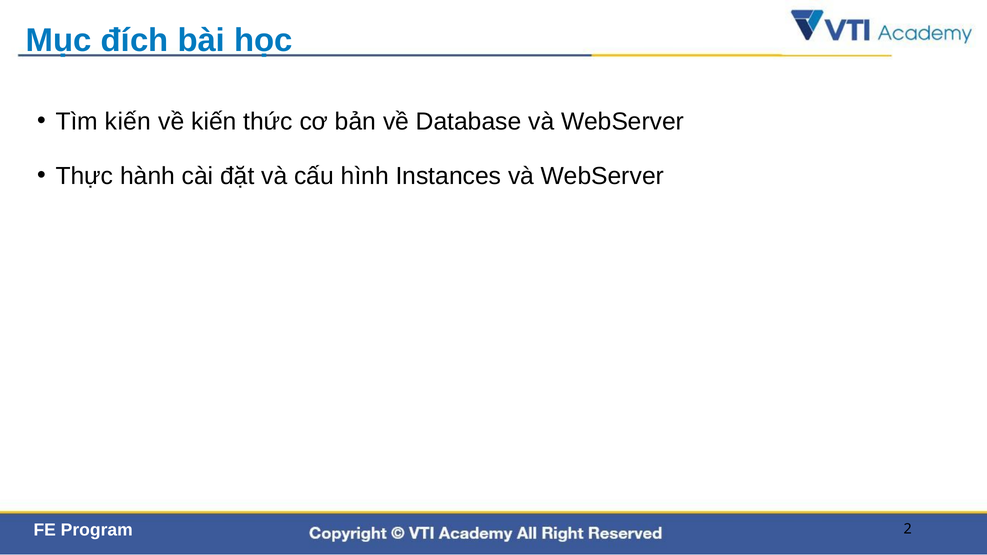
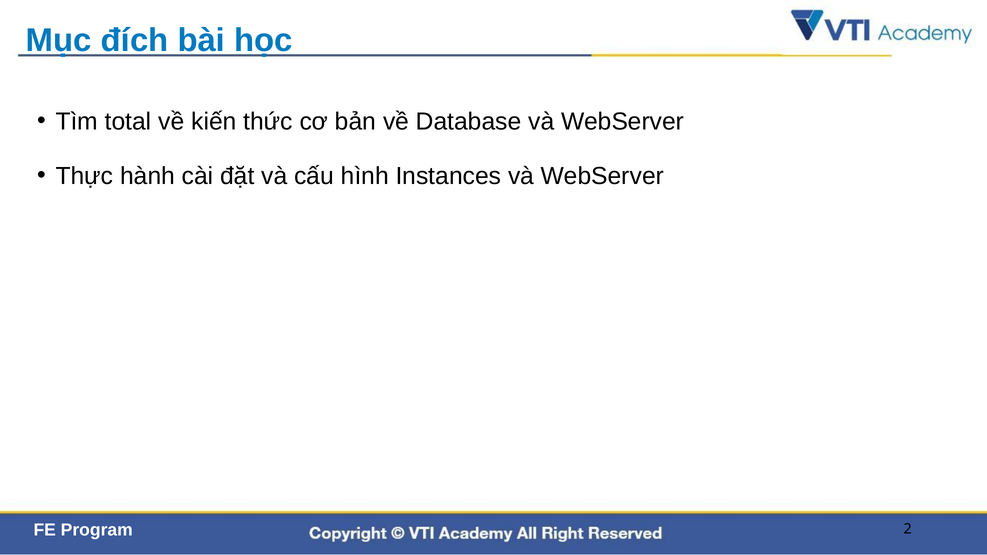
Tìm kiến: kiến -> total (128, 121)
